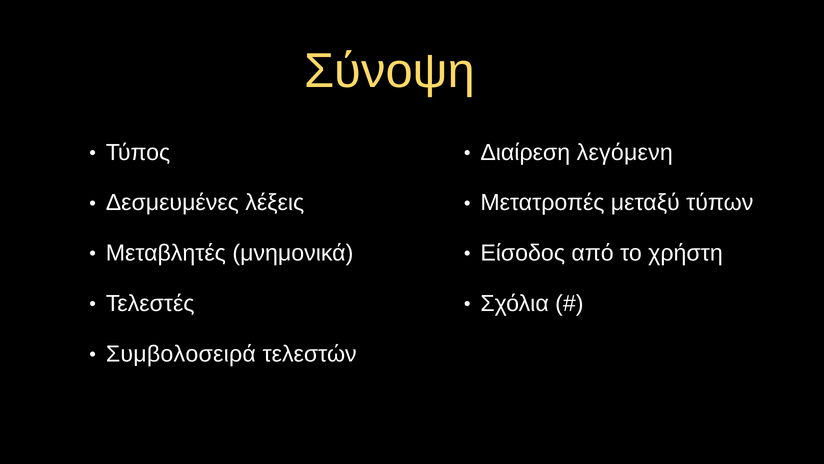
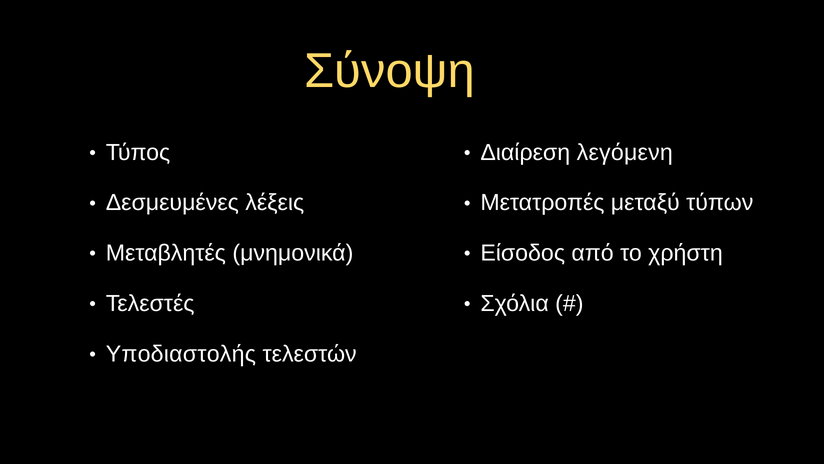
Συμβολοσειρά: Συμβολοσειρά -> Υποδιαστολής (181, 354)
